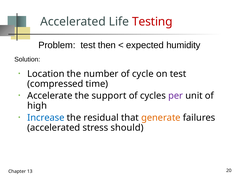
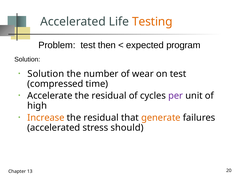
Testing colour: red -> orange (152, 22)
humidity: humidity -> program (183, 45)
Location: Location -> Solution (46, 74)
cycle: cycle -> wear (143, 74)
Accelerate the support: support -> residual (109, 96)
Increase colour: blue -> orange (46, 118)
